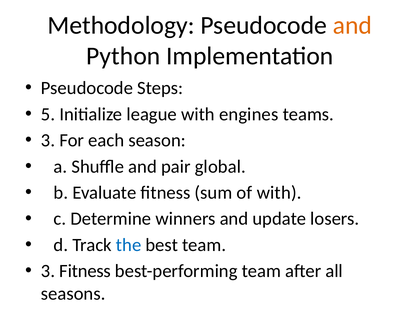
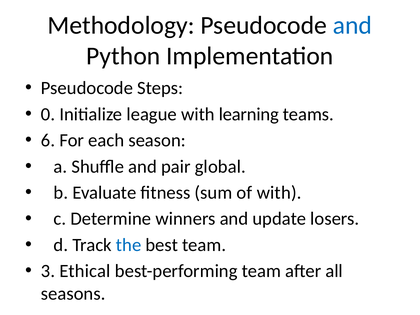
and colour: orange -> blue (352, 25)
5: 5 -> 0 (48, 114)
with engines: engines -> learning (249, 114)
3: 3 -> 6 (48, 140)
3 Fitness: Fitness -> Ethical (85, 271)
